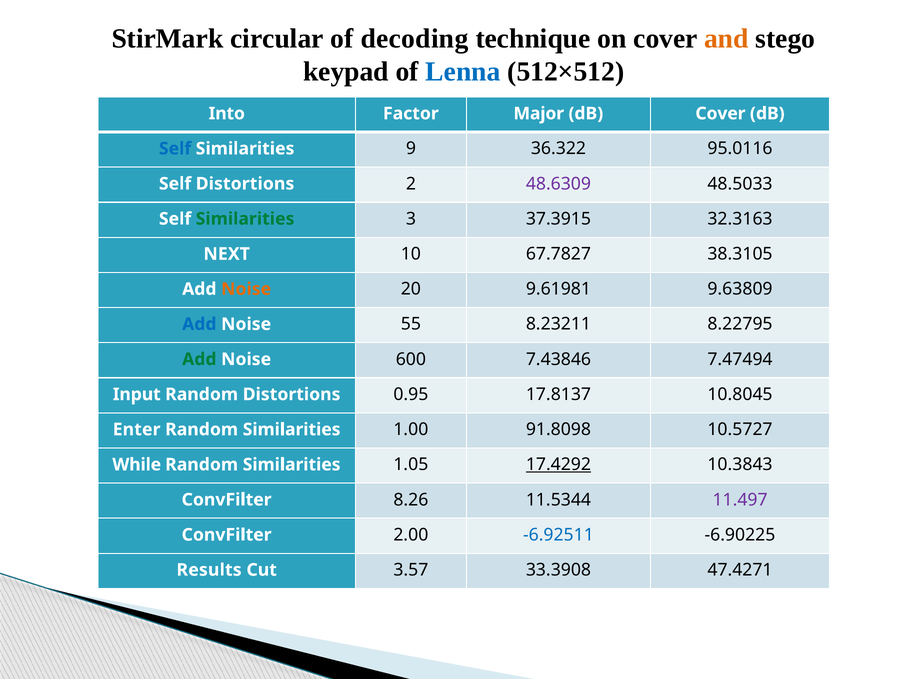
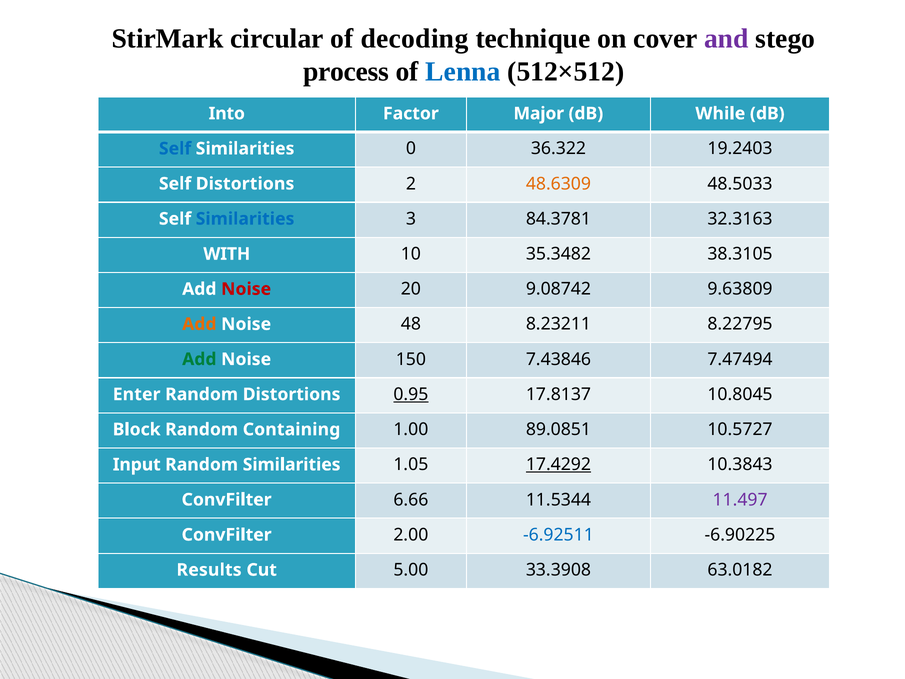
and colour: orange -> purple (726, 39)
keypad: keypad -> process (346, 72)
dB Cover: Cover -> While (720, 113)
9: 9 -> 0 (411, 149)
95.0116: 95.0116 -> 19.2403 (740, 149)
48.6309 colour: purple -> orange (558, 184)
Similarities colour: green -> blue (245, 219)
37.3915: 37.3915 -> 84.3781 (558, 219)
NEXT: NEXT -> WITH (227, 254)
67.7827: 67.7827 -> 35.3482 (558, 254)
Noise colour: orange -> red (246, 289)
9.61981: 9.61981 -> 9.08742 (558, 289)
Add colour: blue -> orange (199, 324)
55: 55 -> 48 (411, 324)
600: 600 -> 150 (411, 359)
Input: Input -> Enter (137, 394)
0.95 underline: none -> present (411, 394)
Enter: Enter -> Block (137, 429)
Similarities: Similarities -> Containing (292, 429)
91.8098: 91.8098 -> 89.0851 (558, 429)
While: While -> Input (137, 464)
8.26: 8.26 -> 6.66 (411, 500)
3.57: 3.57 -> 5.00 (411, 570)
47.4271: 47.4271 -> 63.0182 (740, 570)
